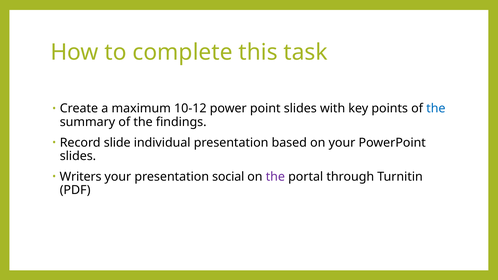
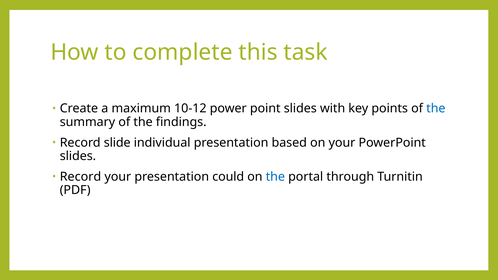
Writers: Writers -> Record (80, 177)
social: social -> could (228, 177)
the colour: purple -> blue (275, 177)
